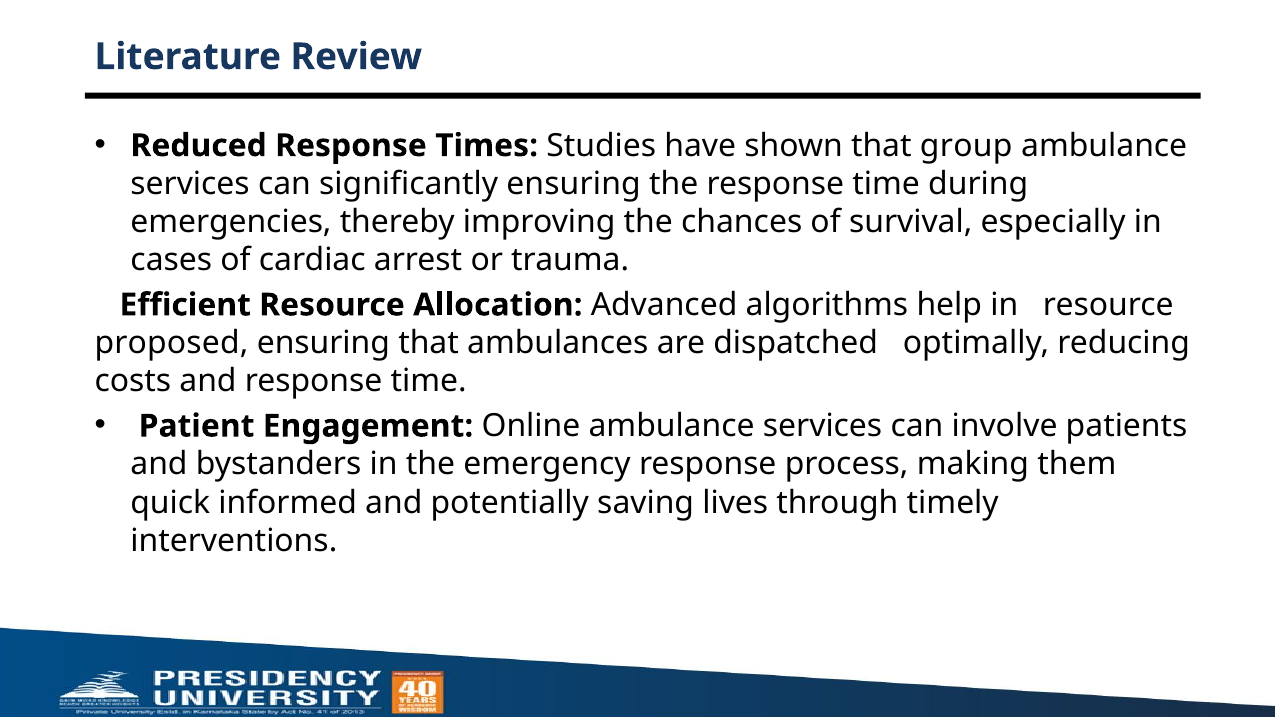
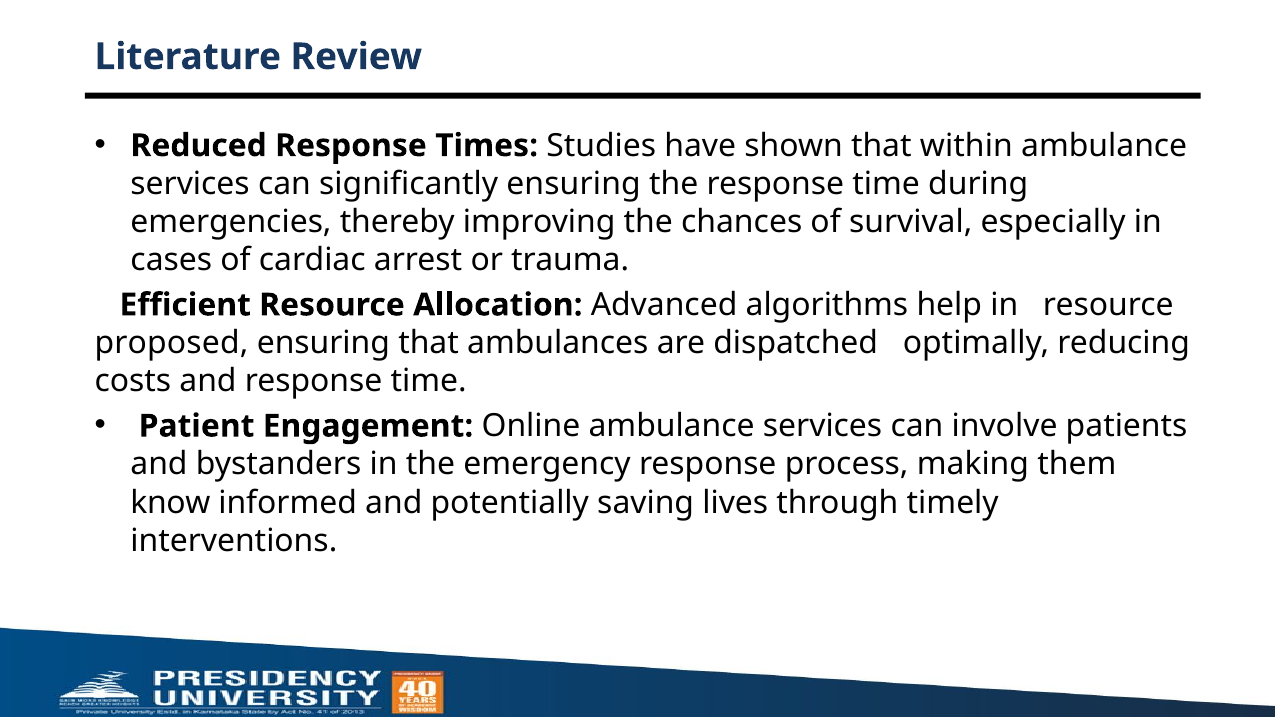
group: group -> within (966, 146)
quick: quick -> know (170, 503)
